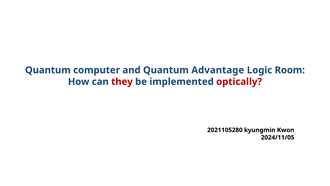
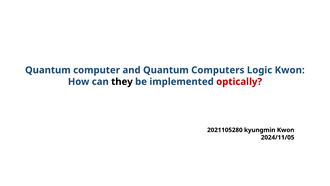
Advantage: Advantage -> Computers (218, 70)
Logic Room: Room -> Kwon (290, 70)
they colour: red -> black (122, 82)
